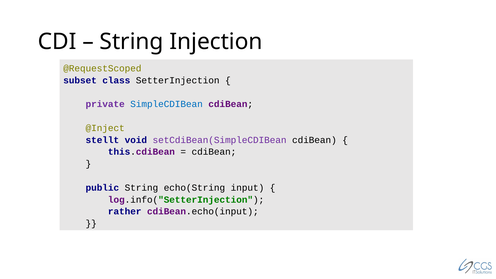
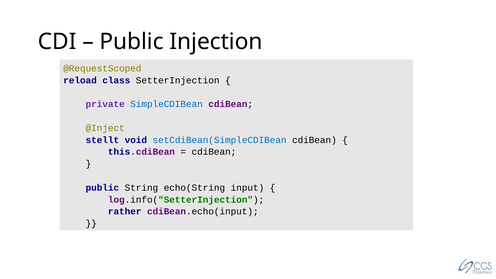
String: String -> Public (132, 42)
subset: subset -> reload (80, 80)
setCdiBean(SimpleCDIBean colour: purple -> blue (220, 140)
